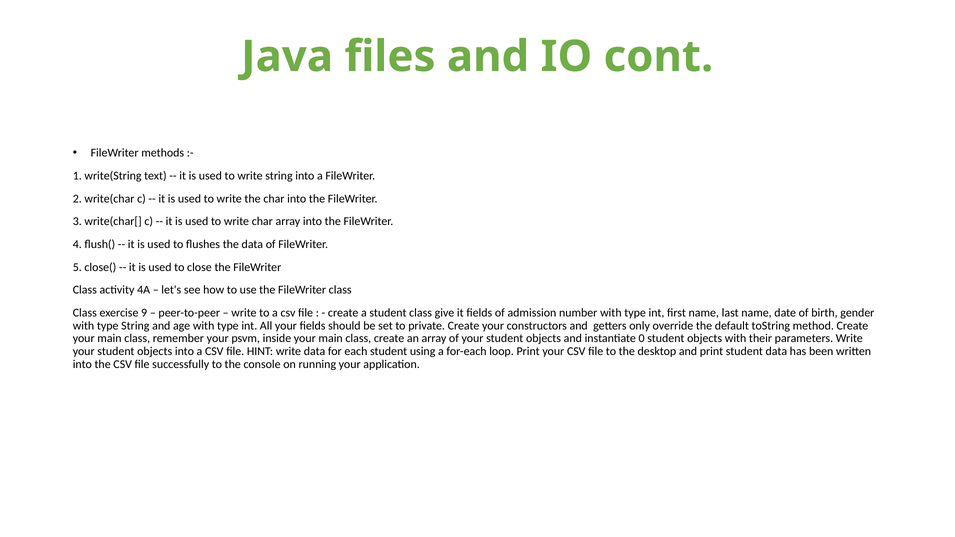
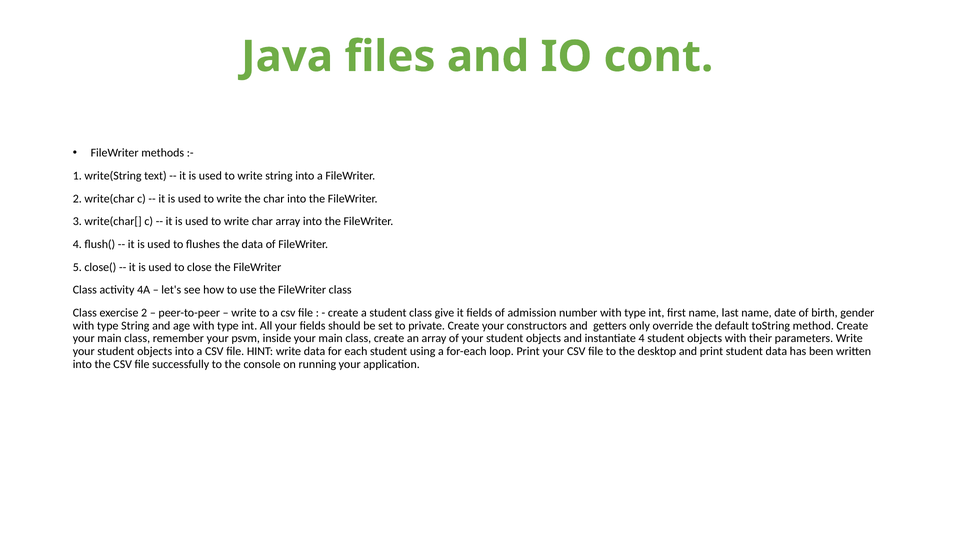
exercise 9: 9 -> 2 (144, 313)
instantiate 0: 0 -> 4 (642, 339)
